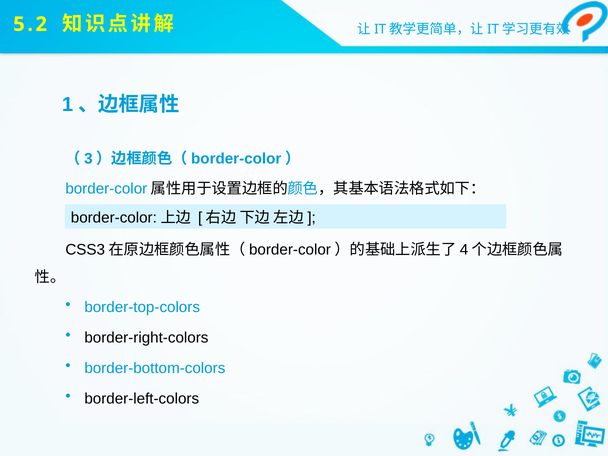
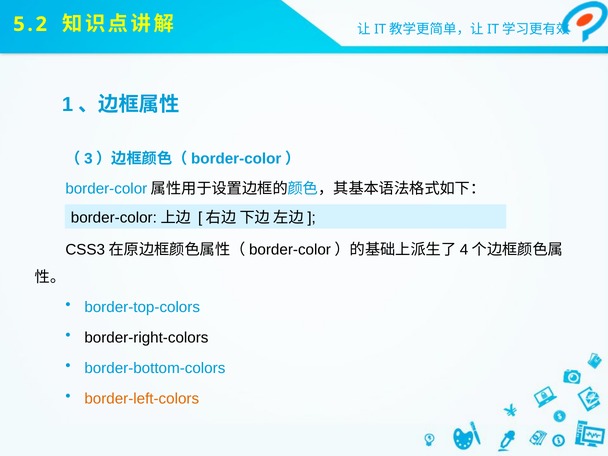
border-left-colors colour: black -> orange (142, 399)
